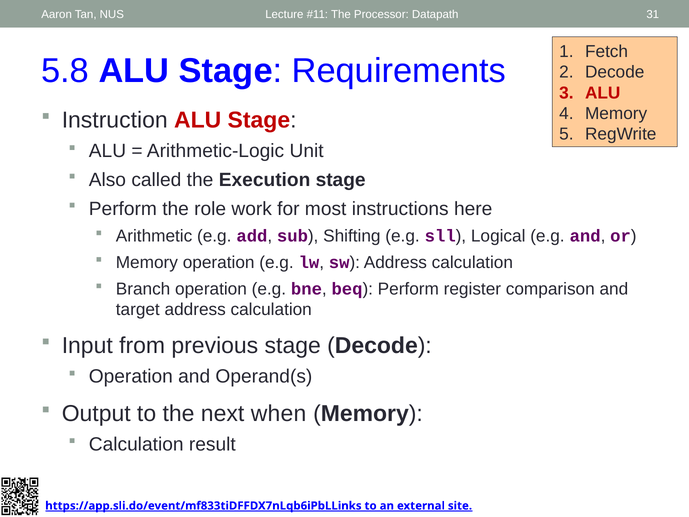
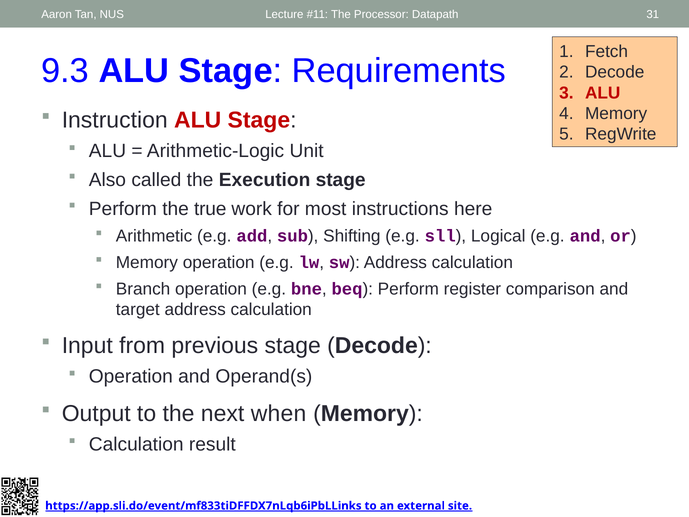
5.8: 5.8 -> 9.3 (65, 71)
role: role -> true (210, 209)
